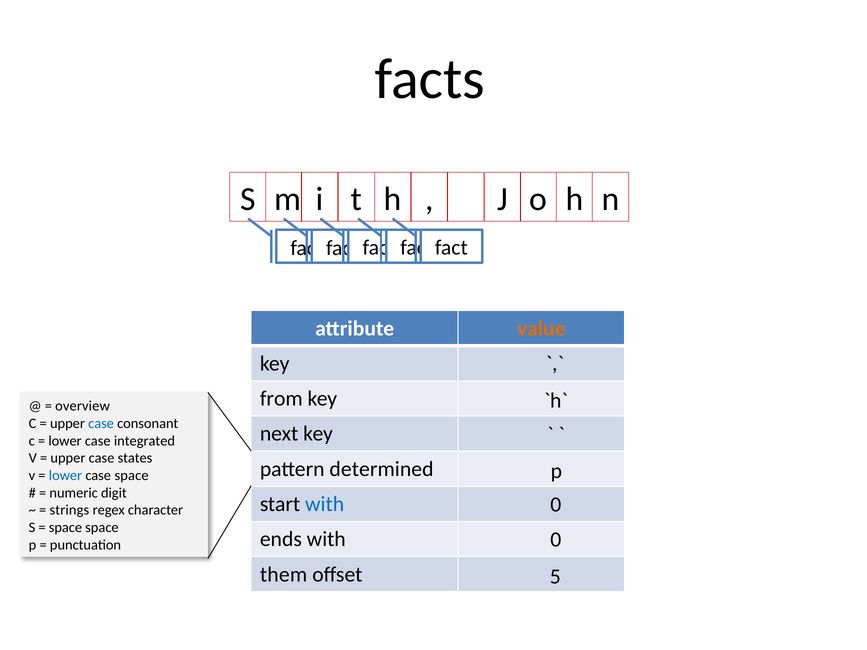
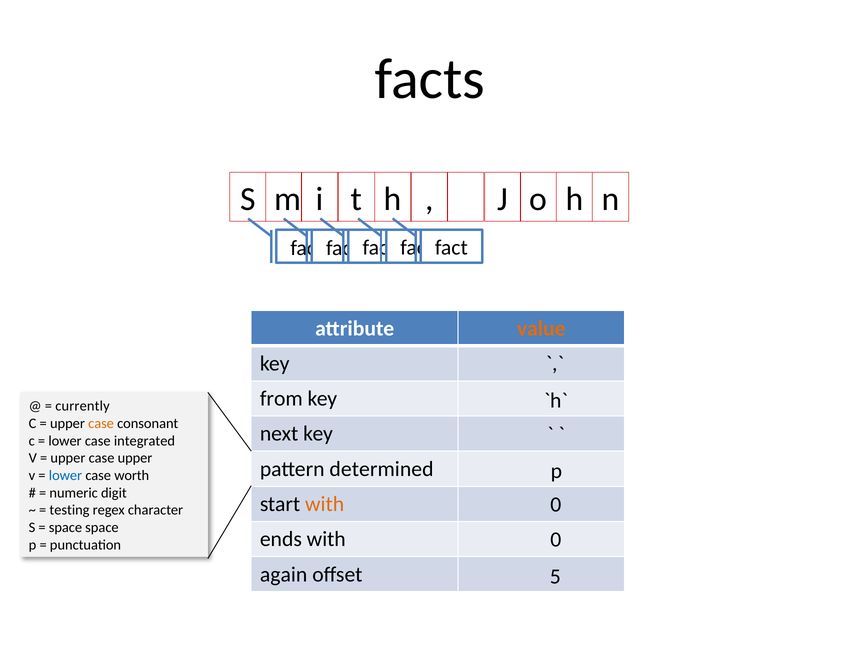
overview: overview -> currently (83, 406)
case colour: blue -> orange (101, 424)
case states: states -> upper (135, 458)
case space: space -> worth (132, 476)
with colour: blue -> orange (325, 504)
strings: strings -> testing (69, 510)
them: them -> again (284, 575)
